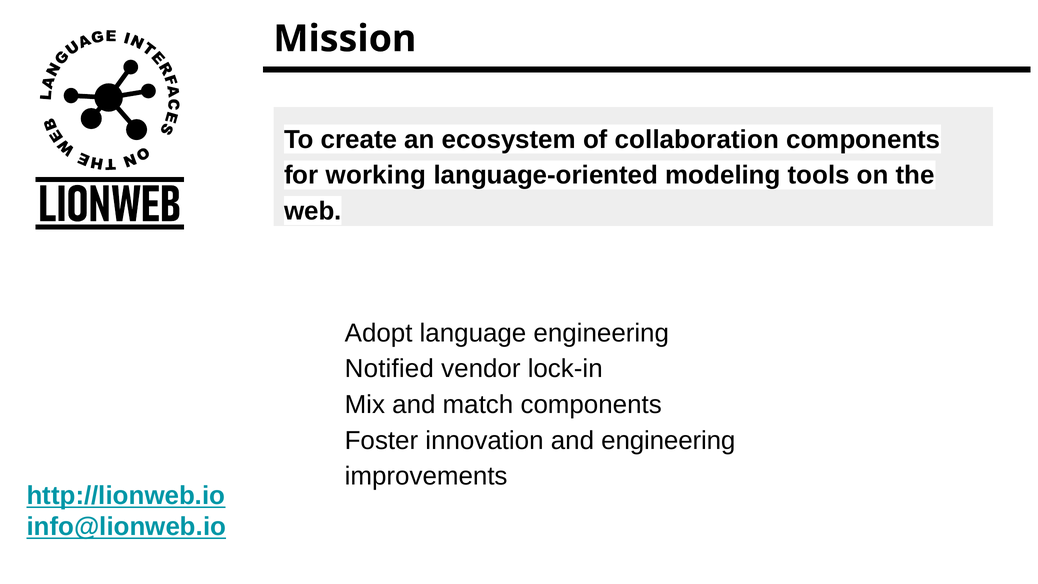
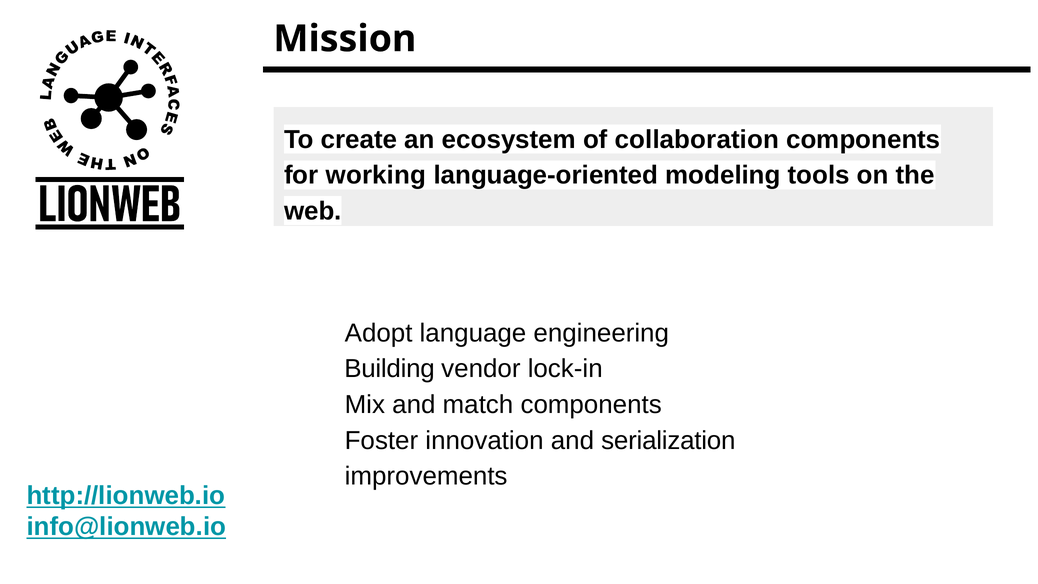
Notified: Notified -> Building (390, 369)
and engineering: engineering -> serialization (668, 440)
